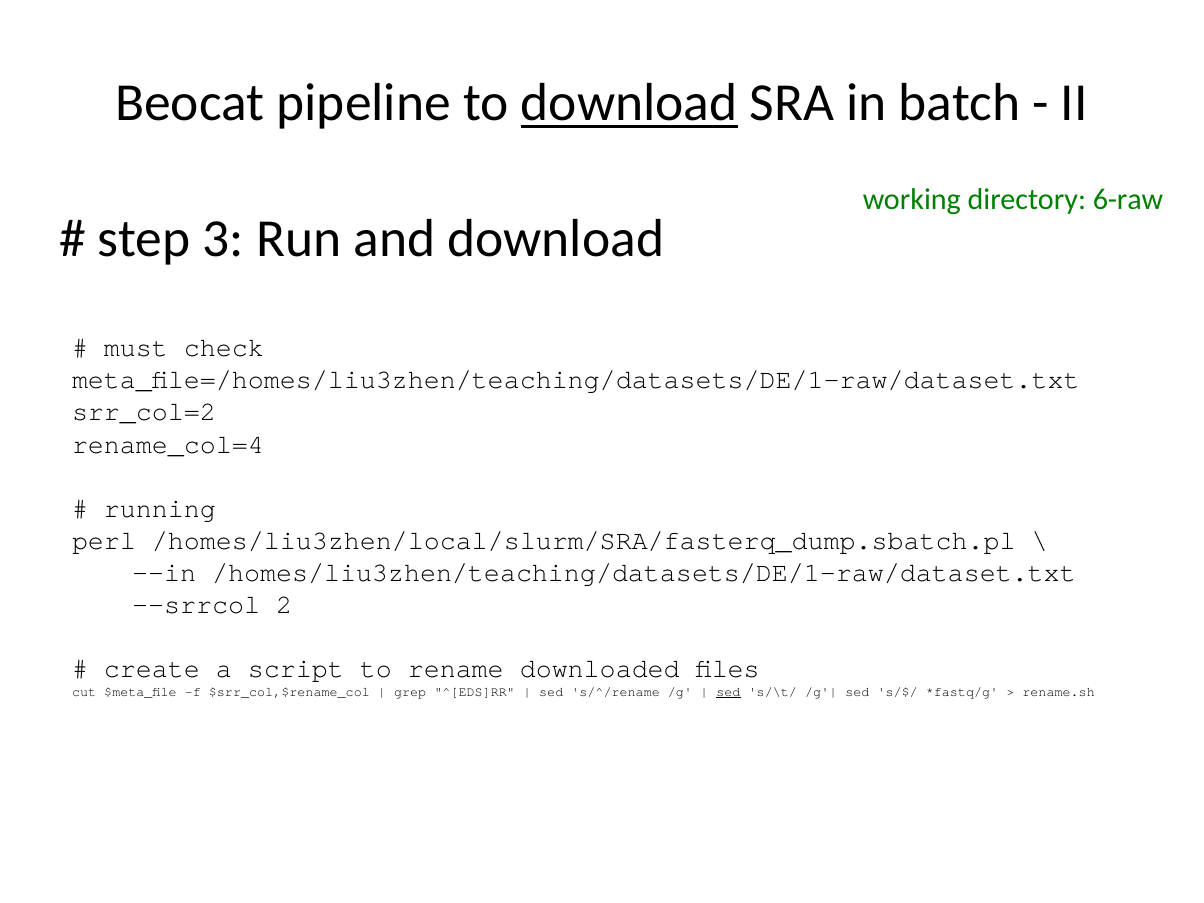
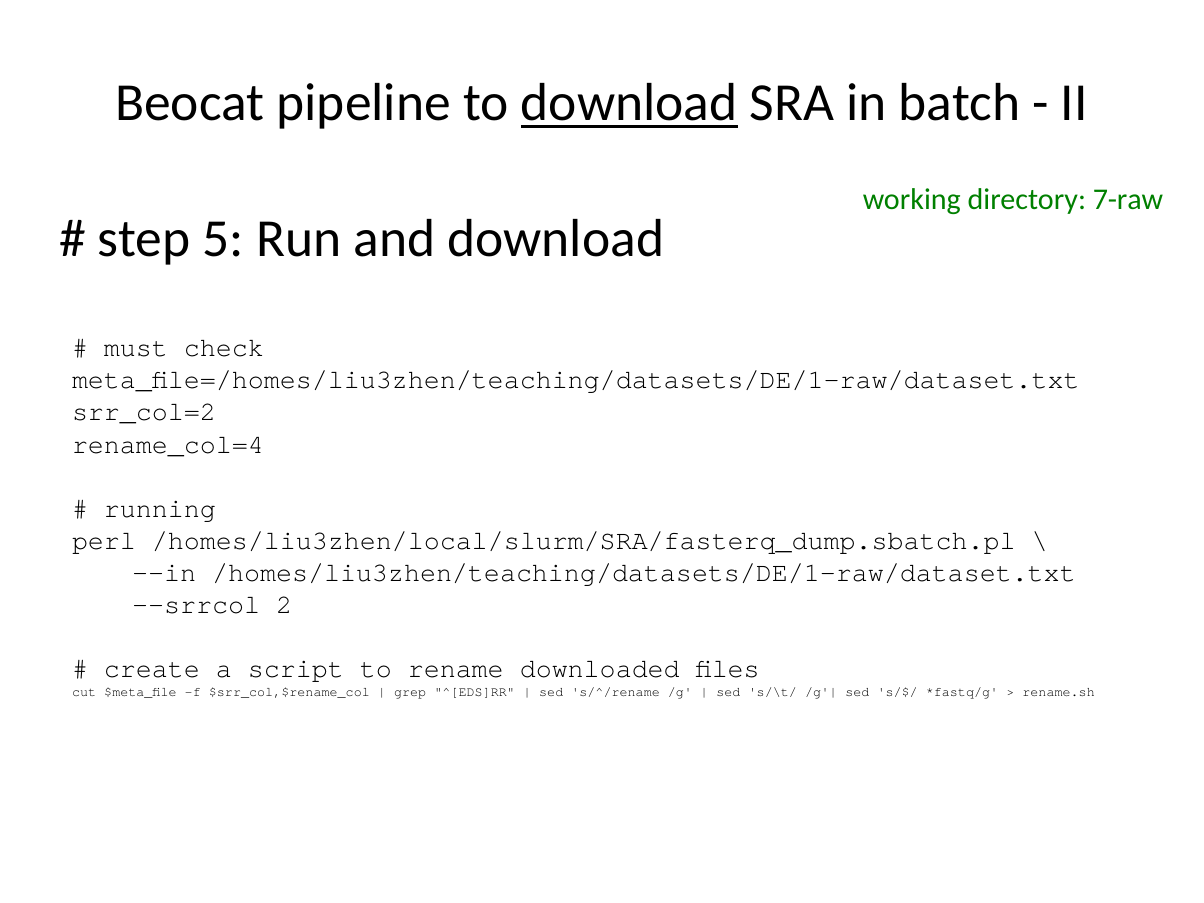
6-raw: 6-raw -> 7-raw (1128, 199)
3: 3 -> 5 (223, 239)
sed underline: present -> none (728, 692)
